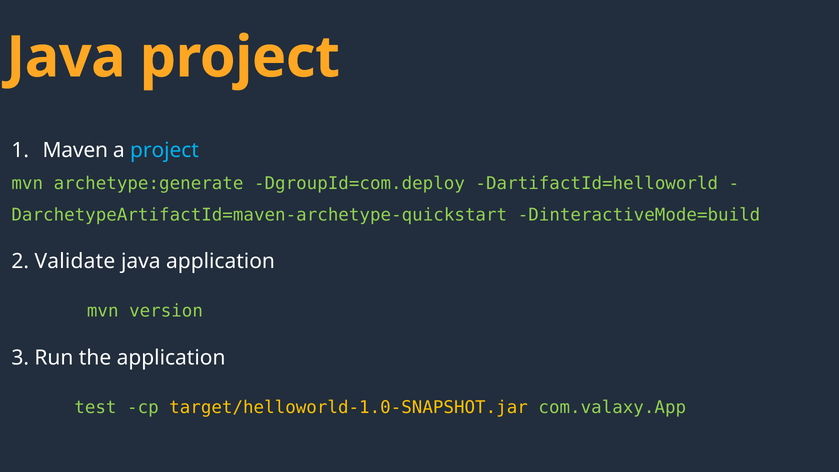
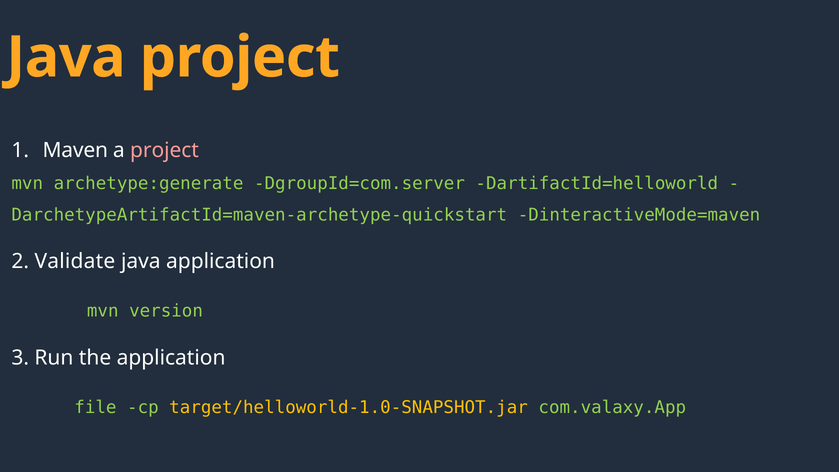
project colour: light blue -> pink (164, 150)
DgroupId=com.deploy: DgroupId=com.deploy -> DgroupId=com.server (359, 184)
DinteractiveMode=build: DinteractiveMode=build -> DinteractiveMode=maven (639, 215)
test: test -> file (95, 407)
